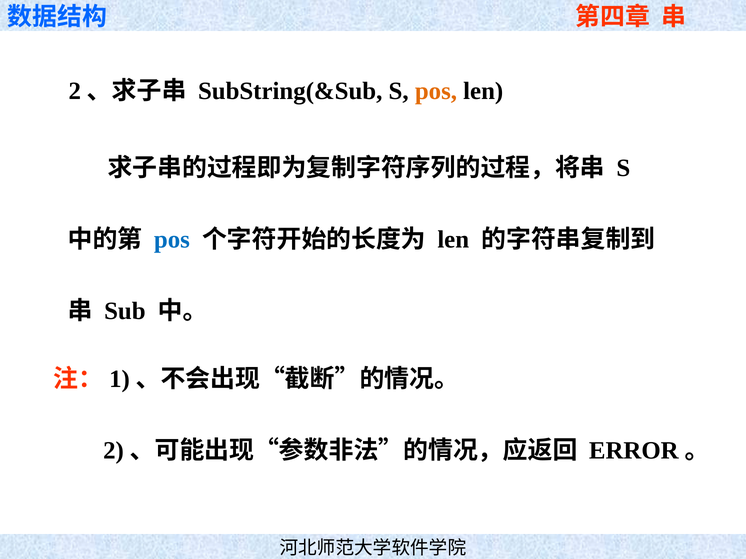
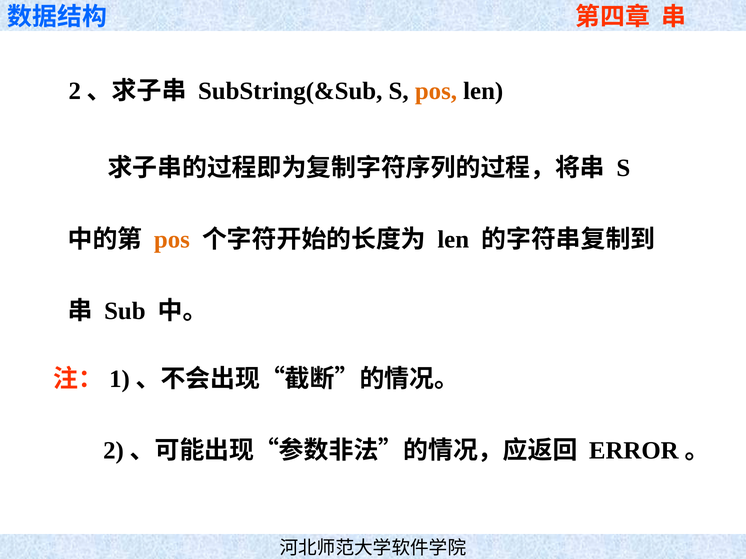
pos colour: blue -> orange (172, 240)
